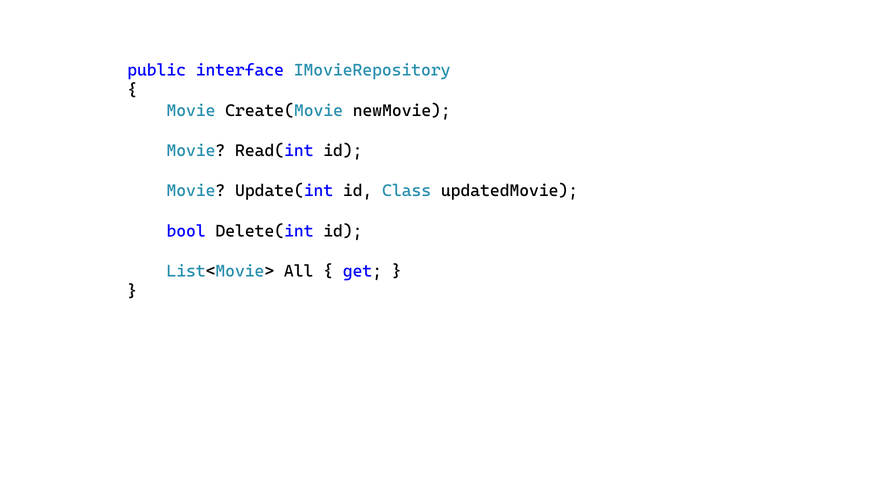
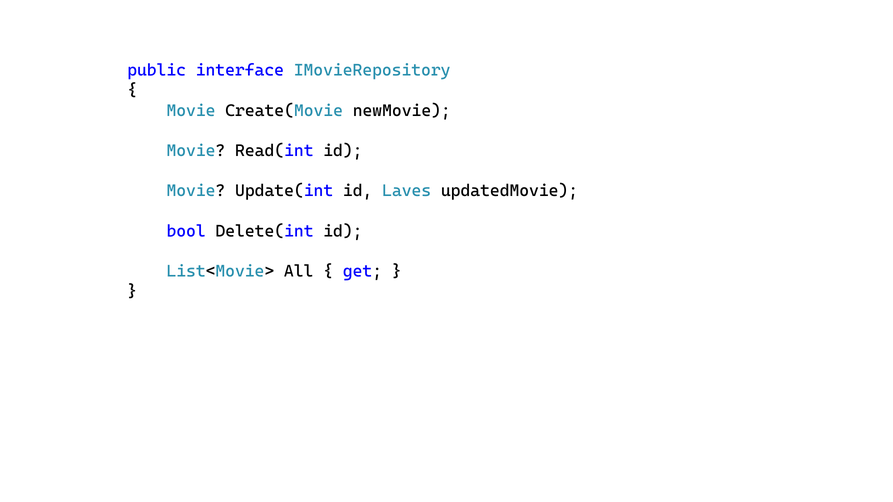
Class: Class -> Laves (407, 191)
